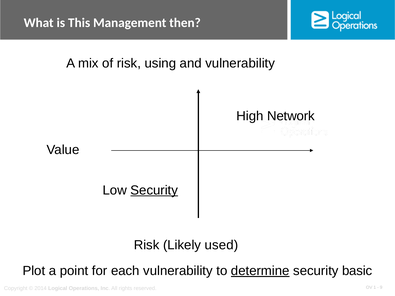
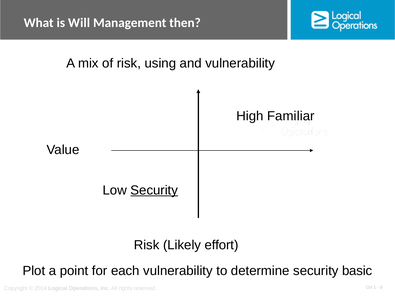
This: This -> Will (79, 23)
Network: Network -> Familiar (291, 116)
used: used -> effort (222, 245)
determine underline: present -> none (260, 271)
